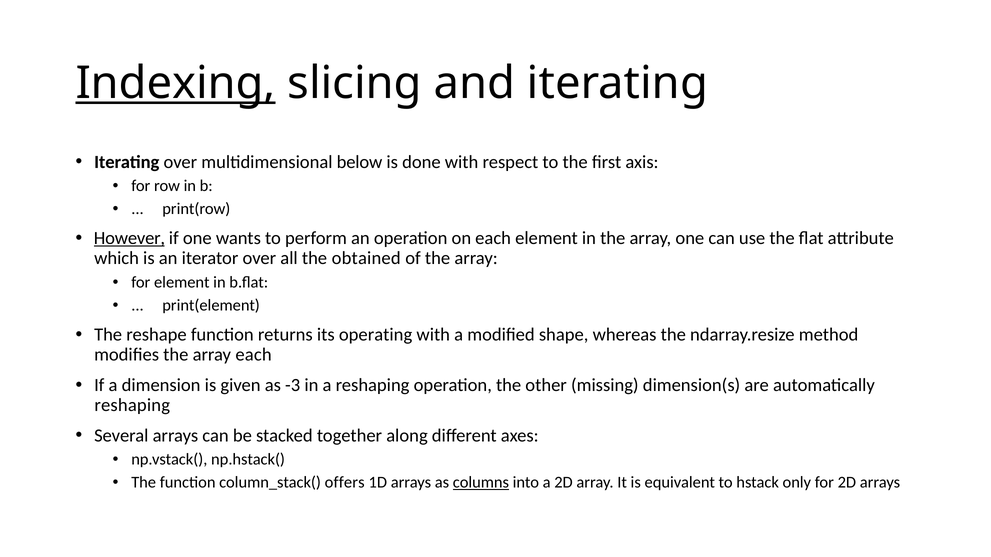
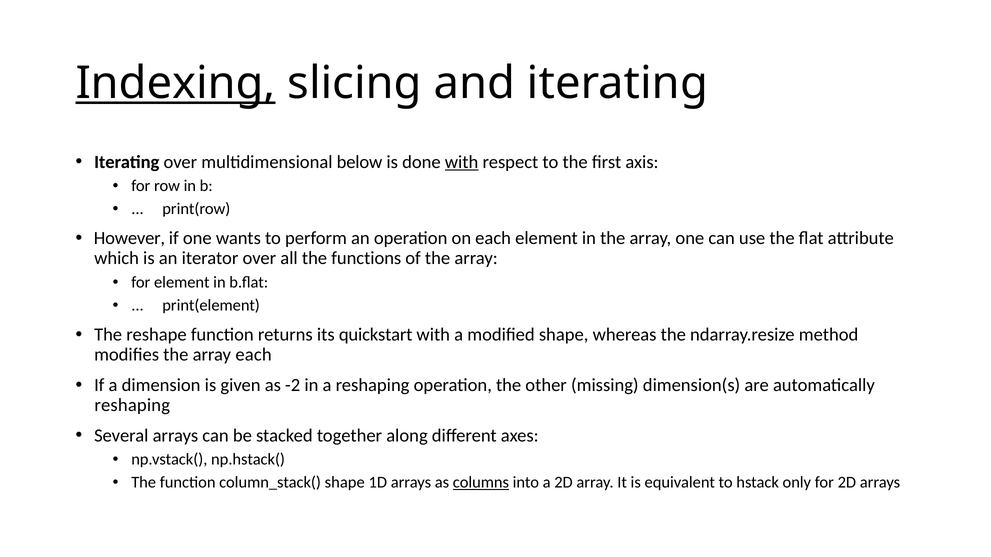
with underline: none -> present (462, 162)
However underline: present -> none (129, 238)
obtained: obtained -> functions (366, 258)
operating: operating -> quickstart (376, 335)
-3: -3 -> -2 (293, 385)
column_stack( offers: offers -> shape (345, 483)
